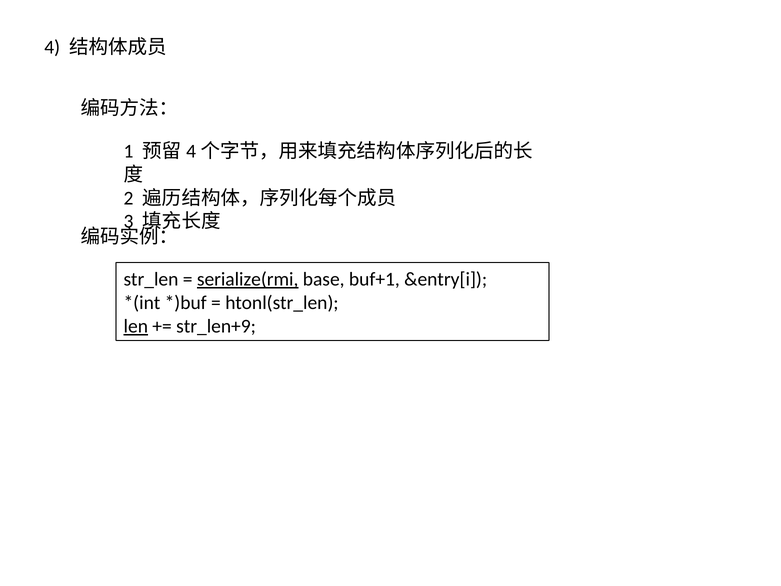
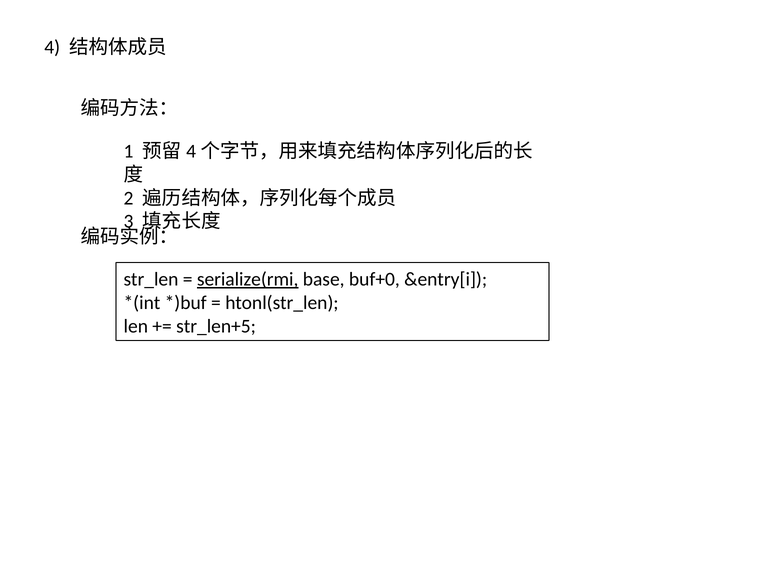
buf+1: buf+1 -> buf+0 (374, 279)
len underline: present -> none (136, 326)
str_len+9: str_len+9 -> str_len+5 (216, 326)
